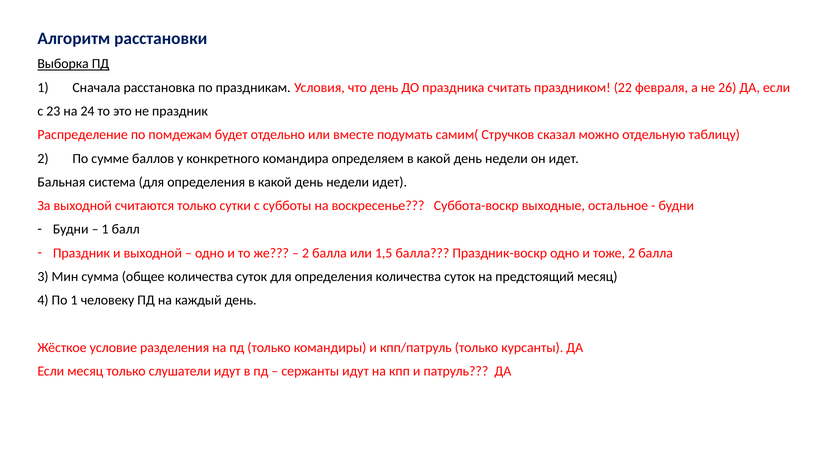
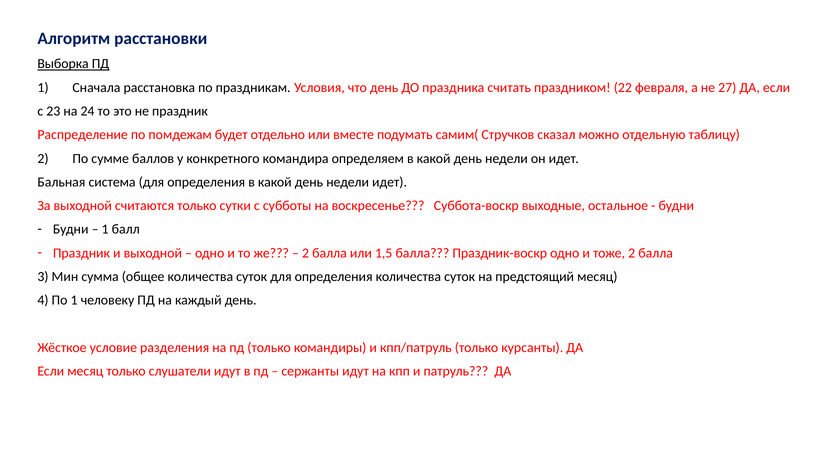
26: 26 -> 27 (727, 87)
